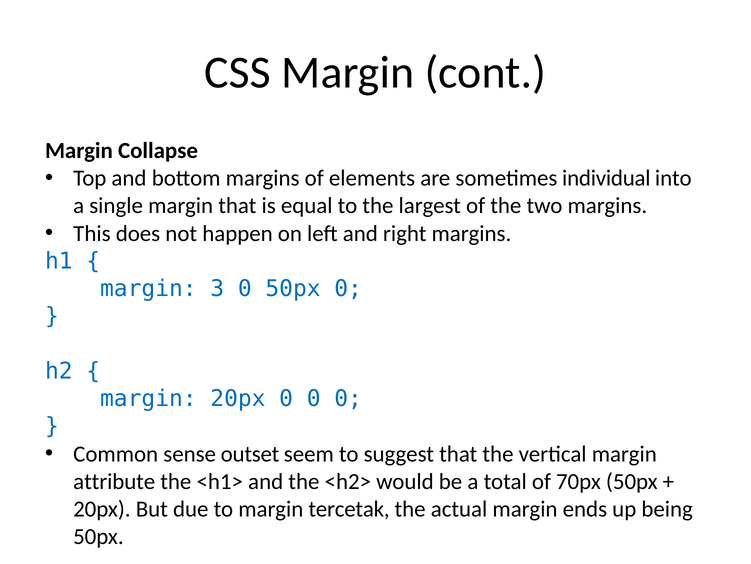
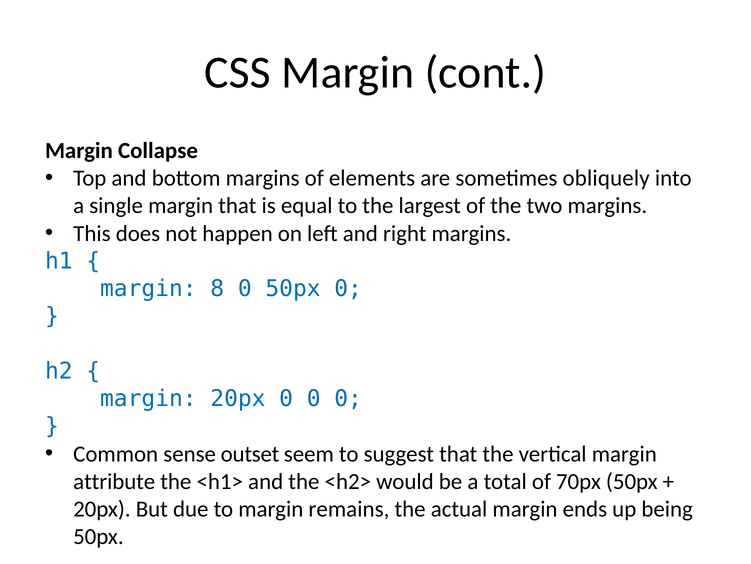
individual: individual -> obliquely (606, 178)
3: 3 -> 8 (217, 288)
tercetak: tercetak -> remains (349, 508)
